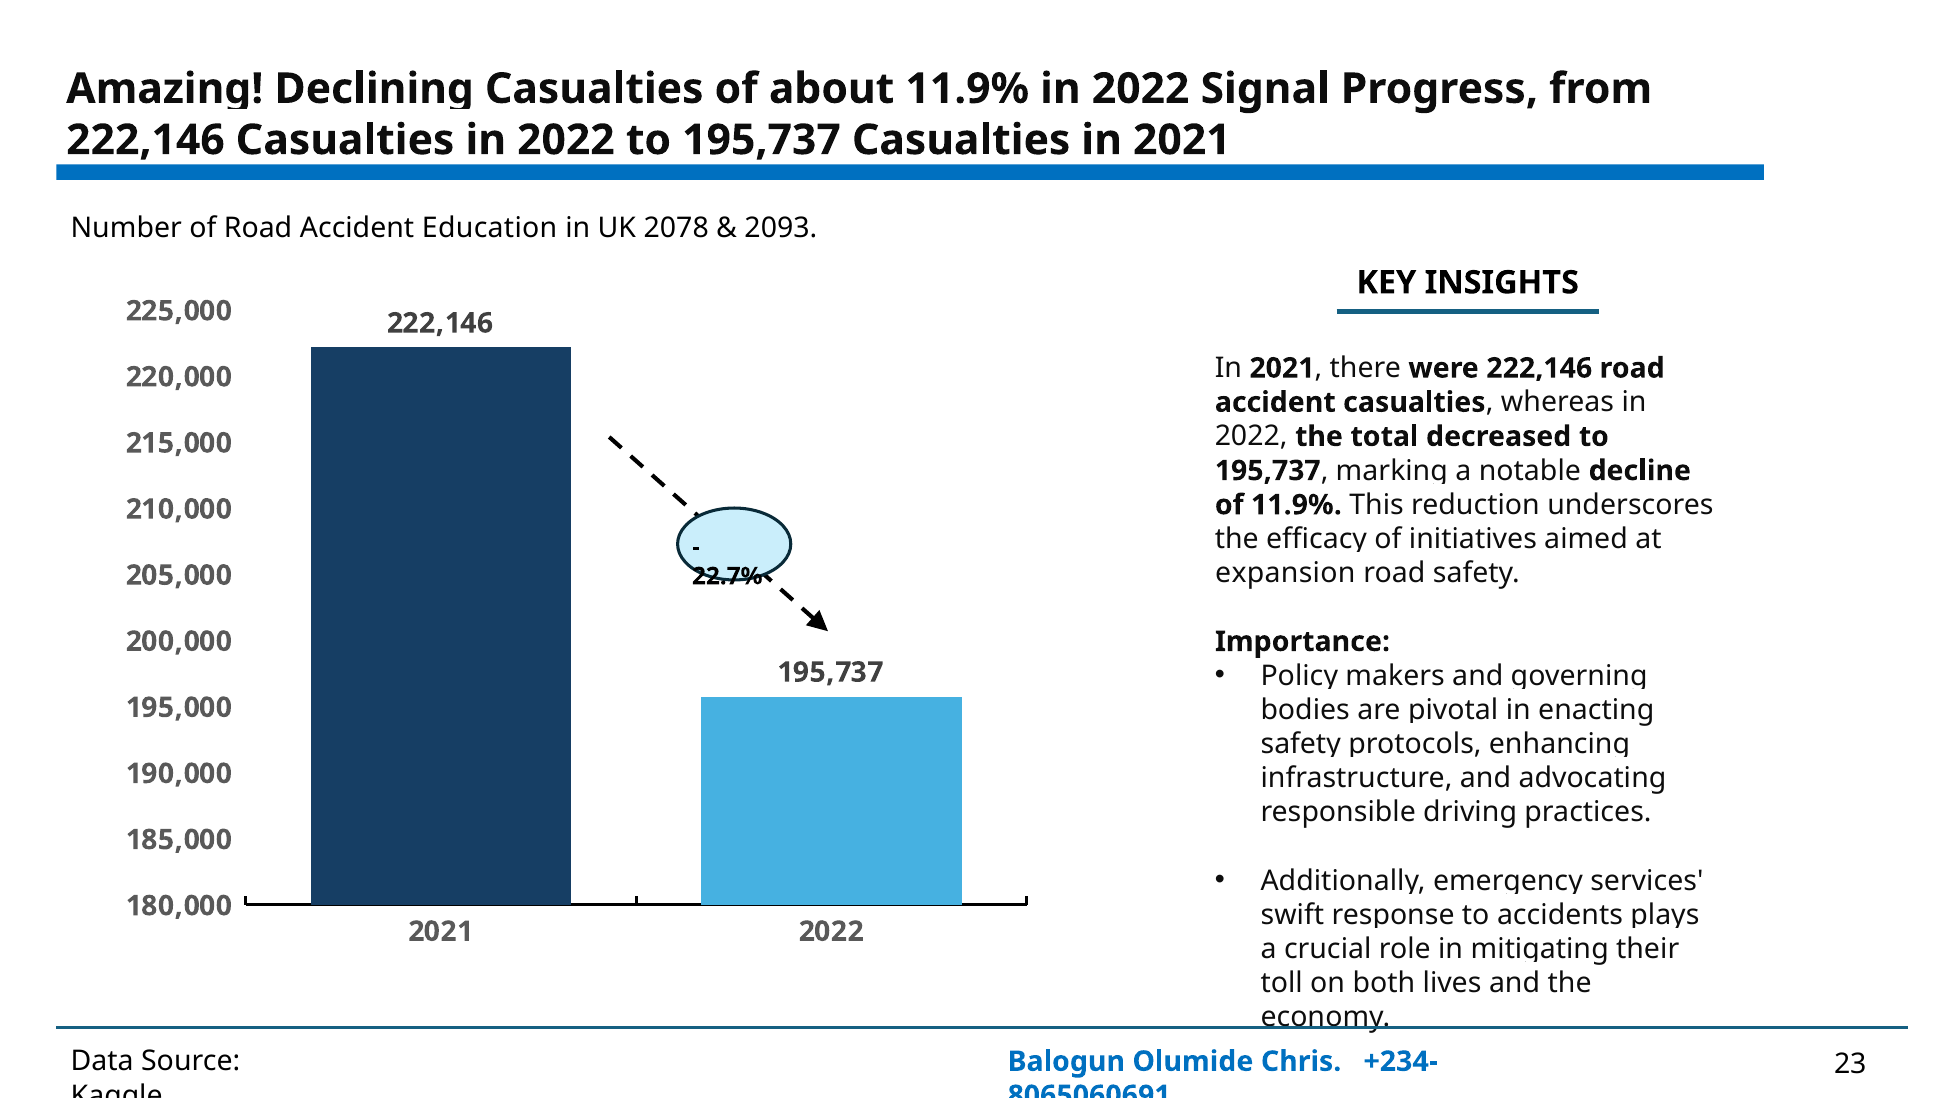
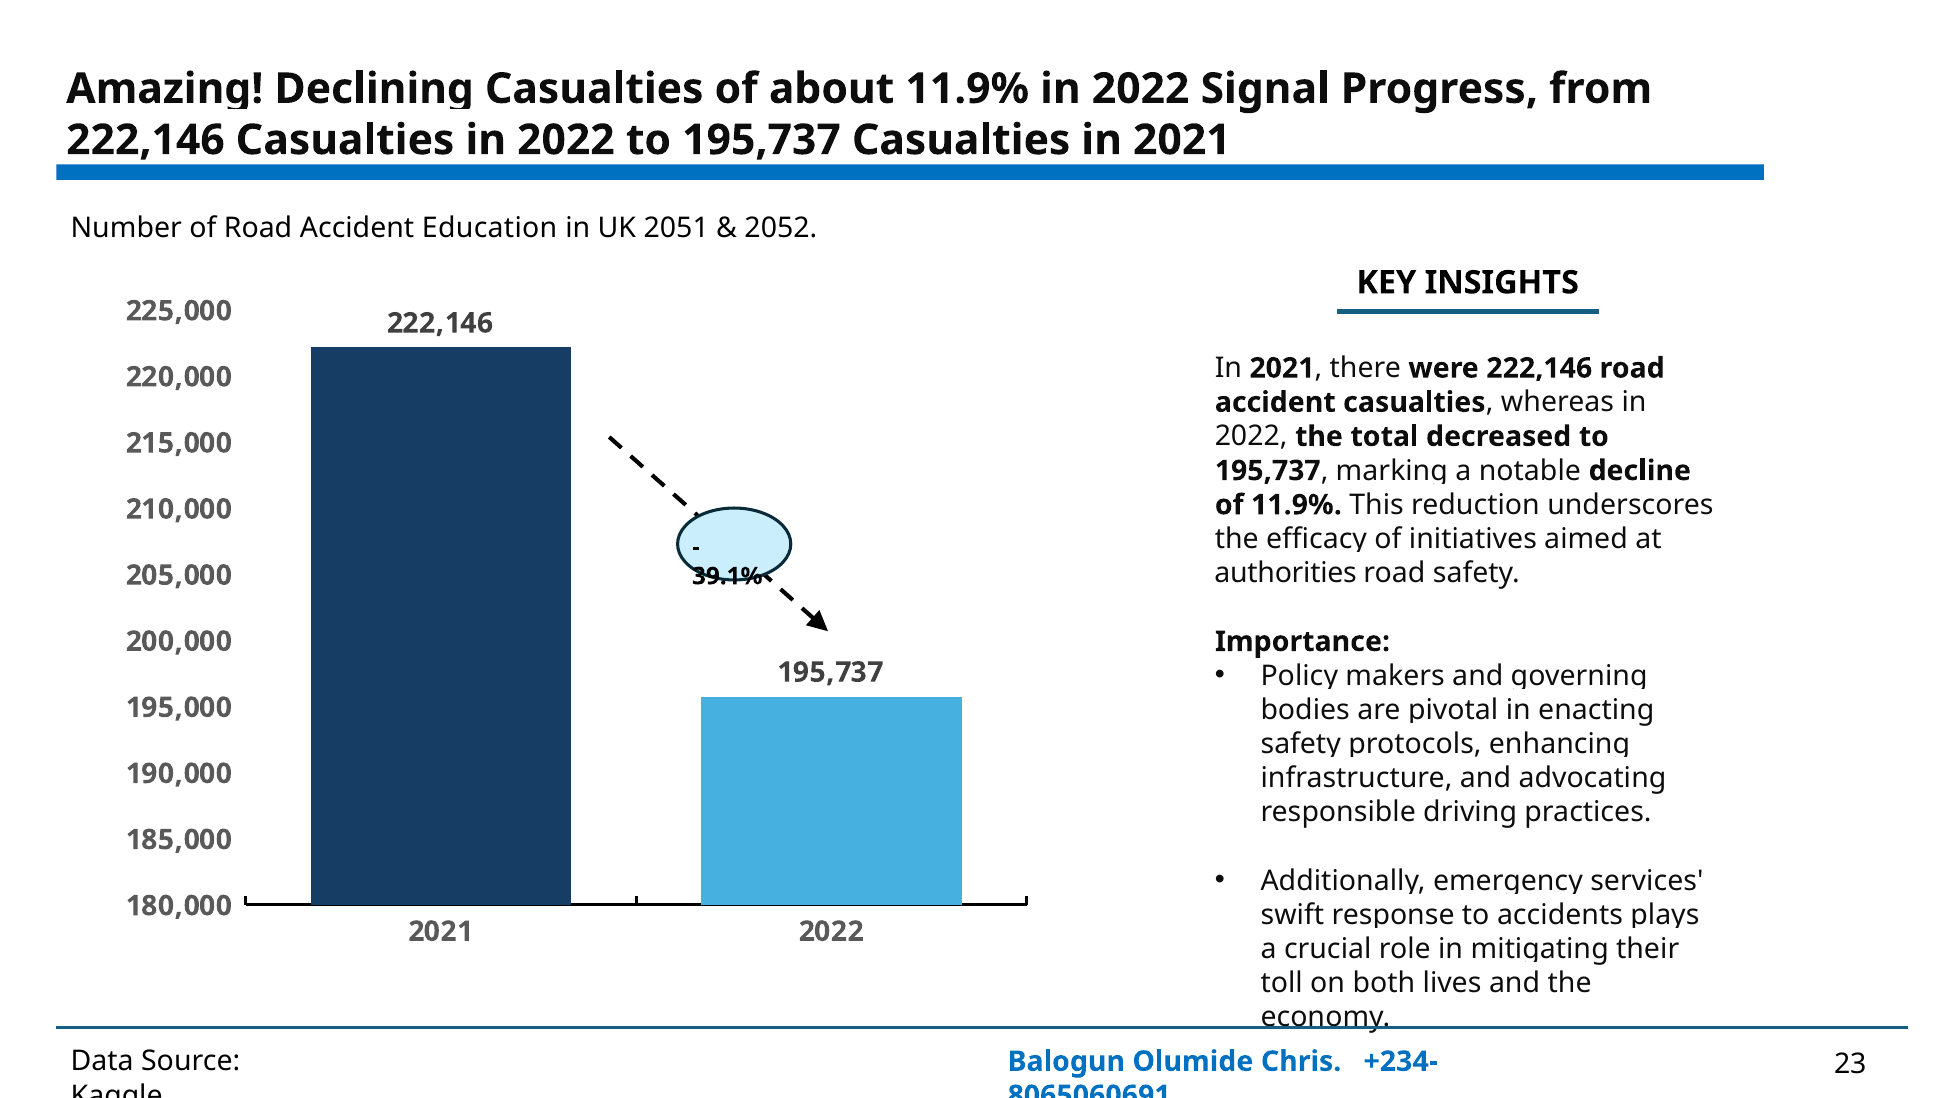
2078: 2078 -> 2051 (676, 228)
2093: 2093 -> 2052 (781, 228)
expansion: expansion -> authorities (1286, 573)
22.7%: 22.7% -> 39.1% (727, 576)
